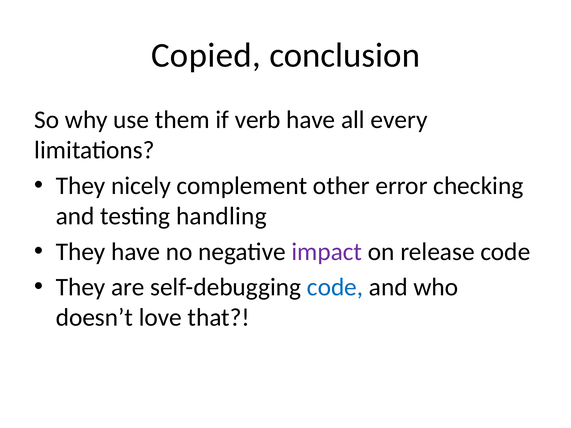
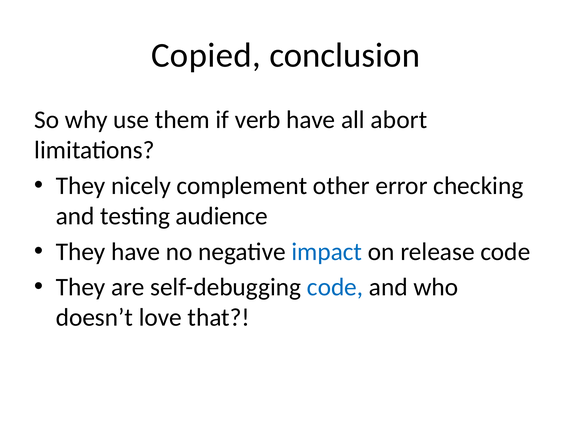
every: every -> abort (399, 120)
handling: handling -> audience (222, 216)
impact colour: purple -> blue (327, 252)
